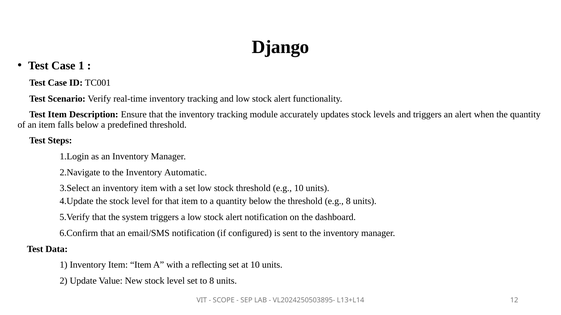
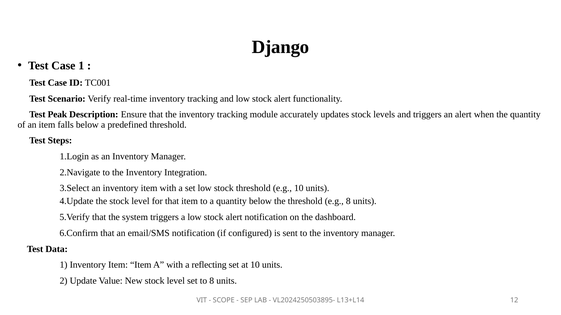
Test Item: Item -> Peak (57, 115)
Automatic: Automatic -> Integration (186, 173)
